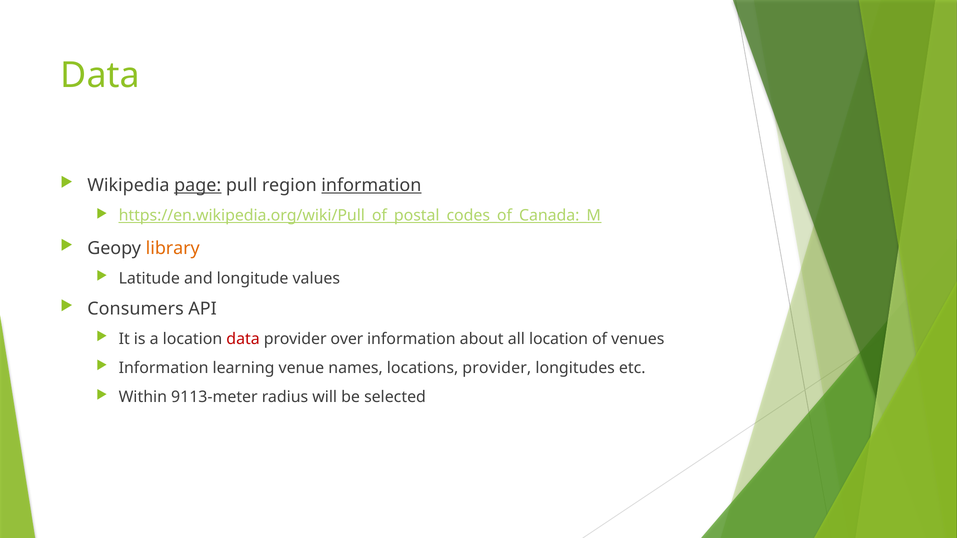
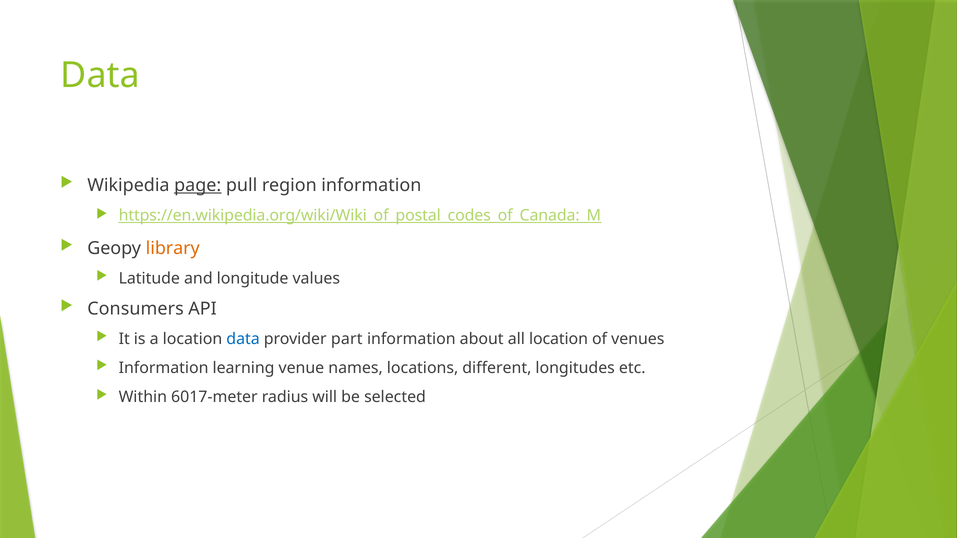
information underline: present -> none (371, 185)
https://en.wikipedia.org/wiki/Pull_of_postal_codes_of_Canada:_M: https://en.wikipedia.org/wiki/Pull_of_postal_codes_of_Canada:_M -> https://en.wikipedia.org/wiki/Wiki_of_postal_codes_of_Canada:_M (360, 215)
data colour: red -> blue (243, 339)
over: over -> part (347, 339)
locations provider: provider -> different (497, 368)
9113-meter: 9113-meter -> 6017-meter (214, 397)
